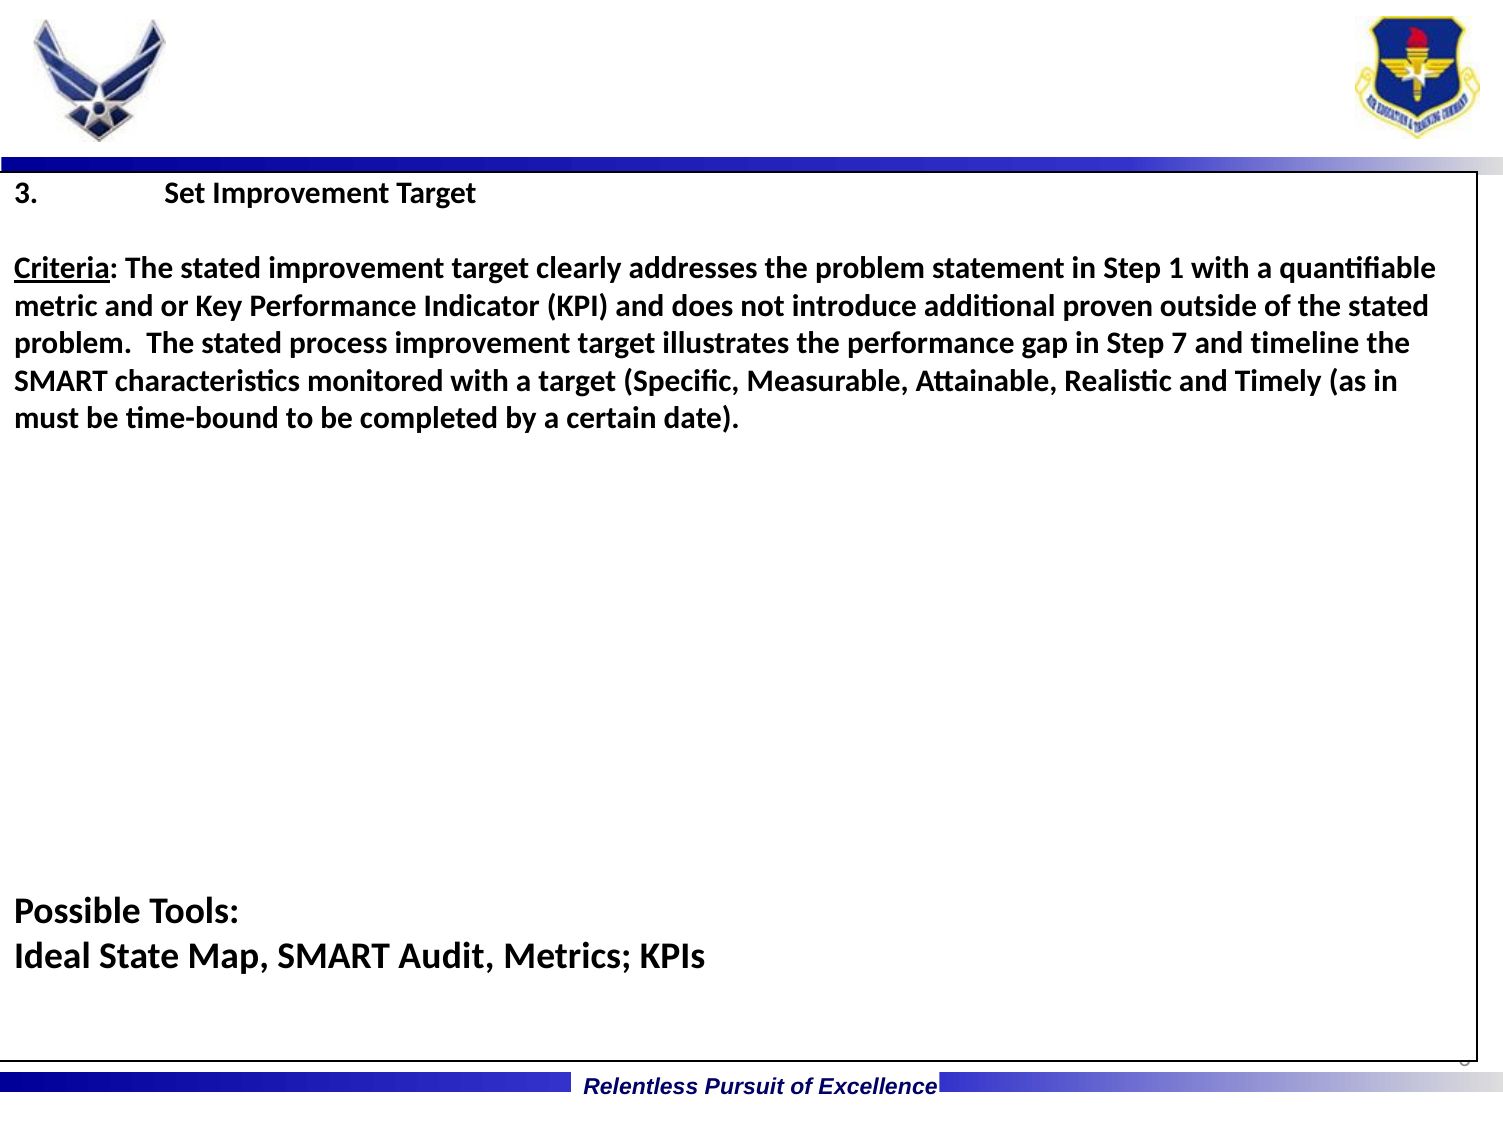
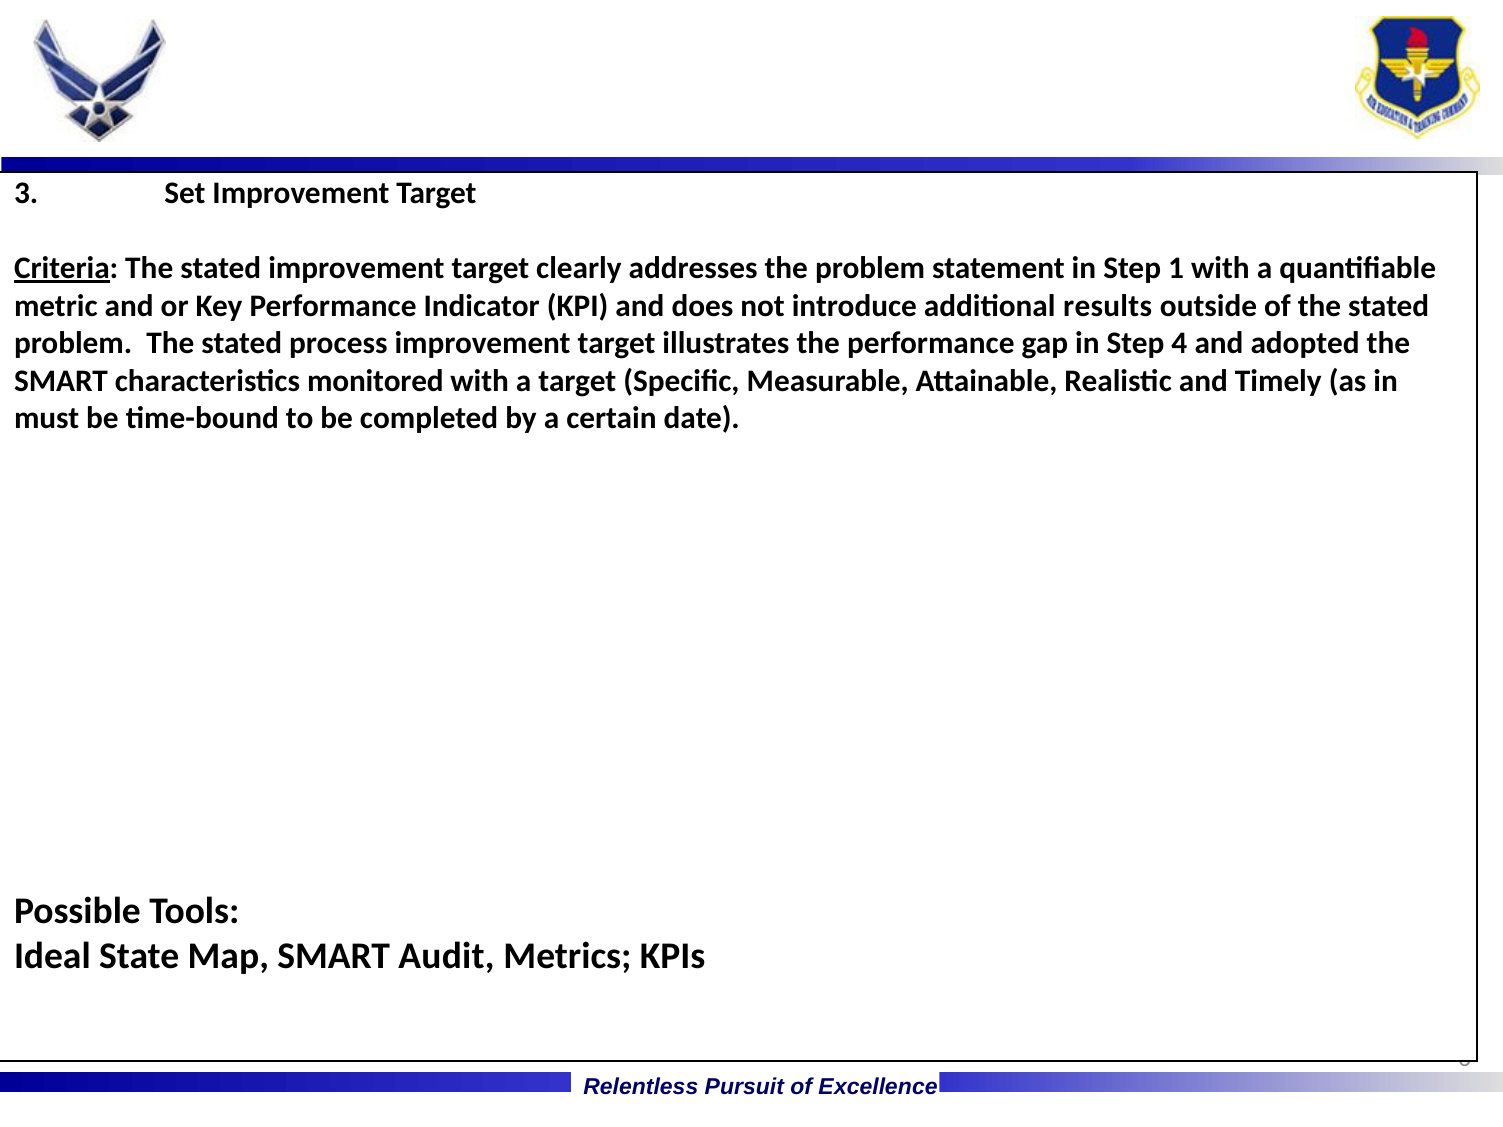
proven: proven -> results (1108, 306)
7: 7 -> 4 (1179, 343)
timeline: timeline -> adopted (1305, 343)
